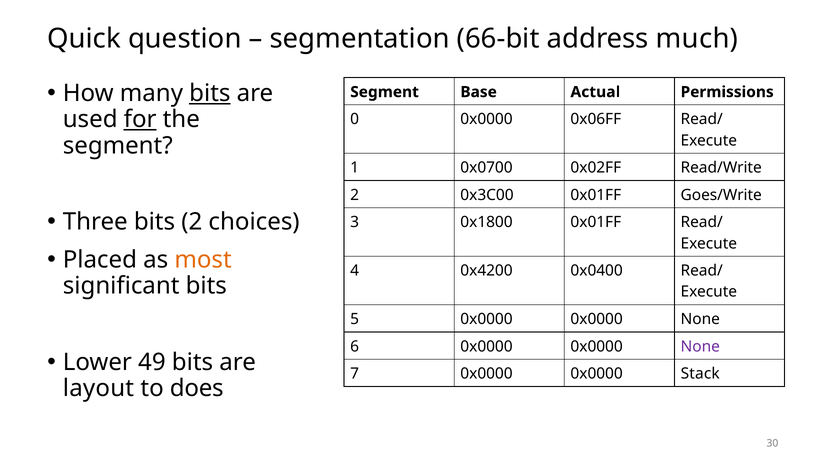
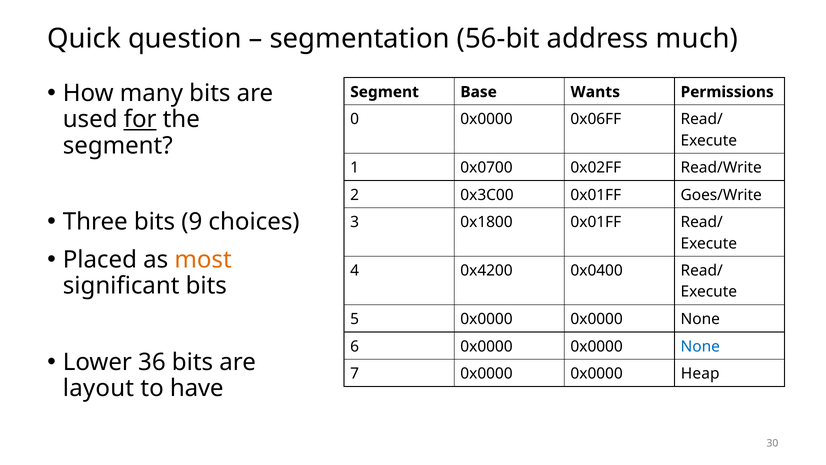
66-bit: 66-bit -> 56-bit (498, 39)
bits underline: present -> none (210, 93)
Actual: Actual -> Wants (595, 92)
bits 2: 2 -> 9 (192, 222)
None colour: purple -> blue (700, 346)
49: 49 -> 36 (152, 362)
Stack: Stack -> Heap (700, 373)
does: does -> have (197, 388)
